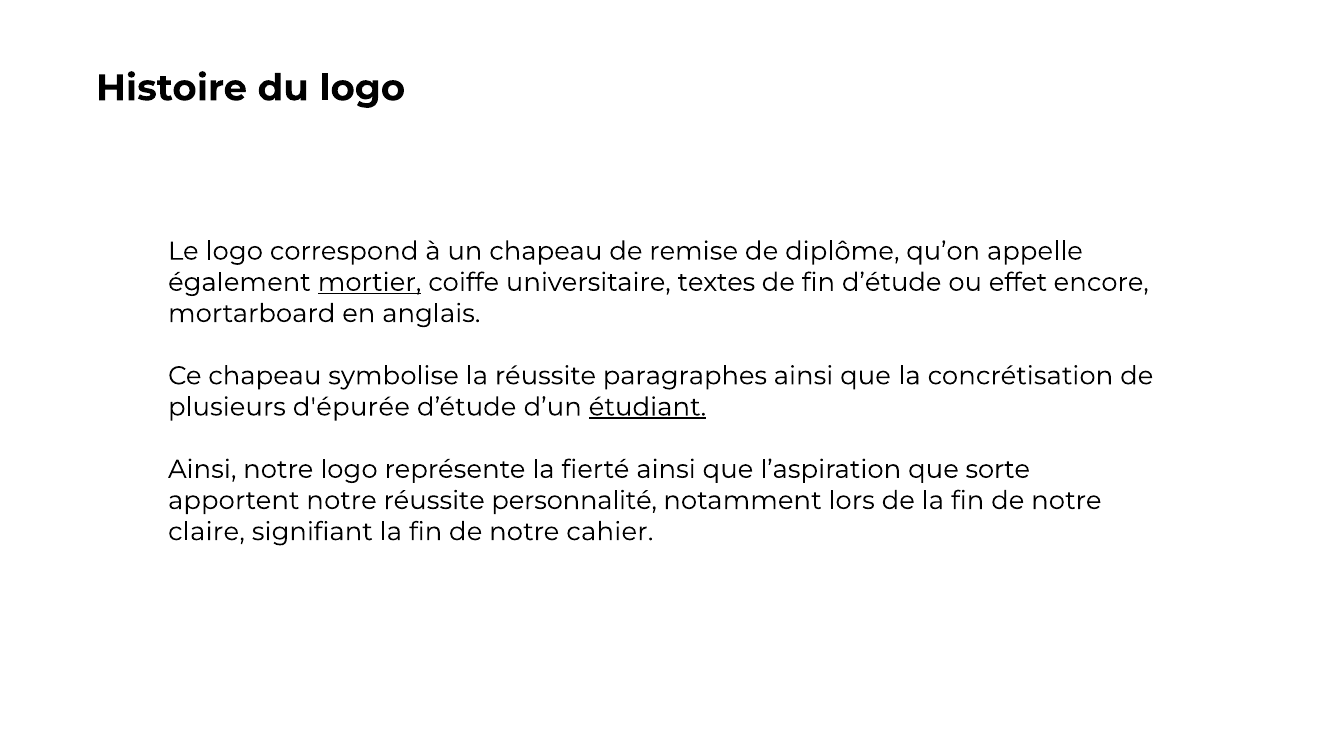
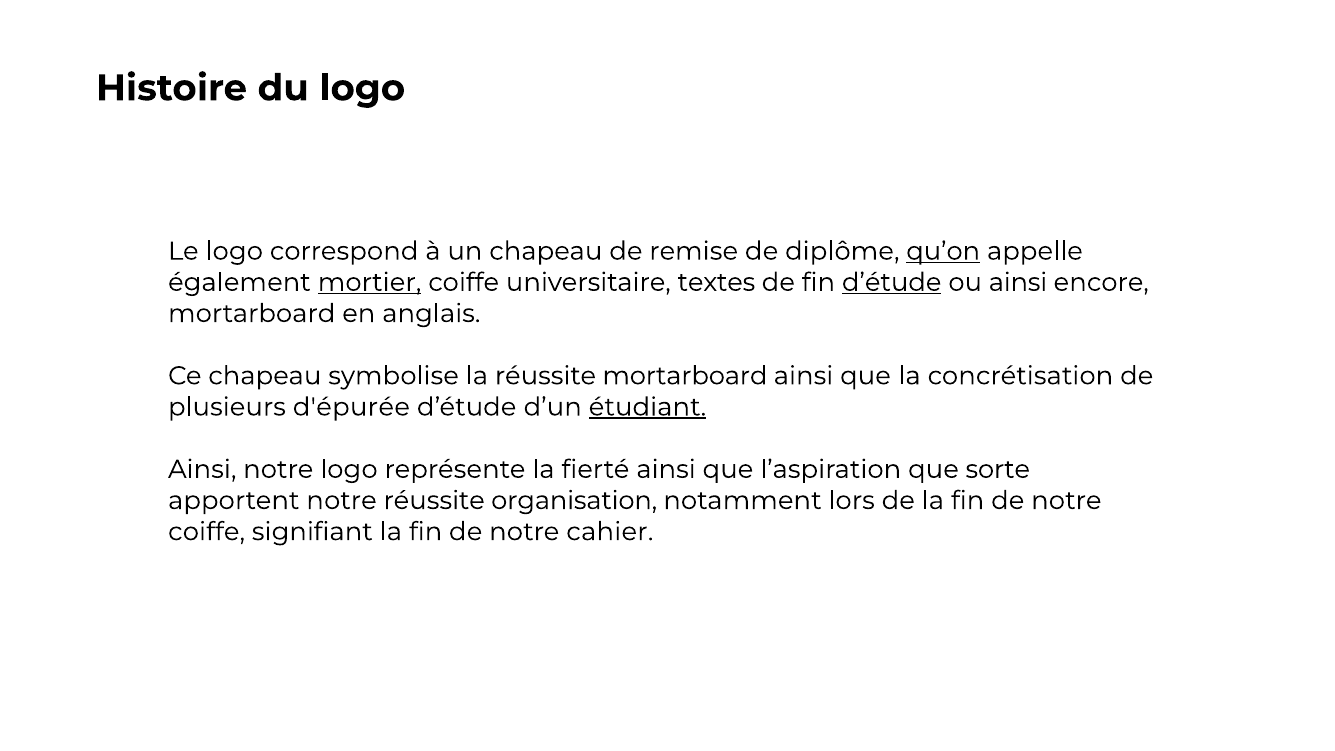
qu’on underline: none -> present (943, 251)
d’étude underline: none -> present (892, 282)
ou effet: effet -> ainsi (1018, 282)
réussite paragraphes: paragraphes -> mortarboard (685, 376)
personnalité: personnalité -> organisation (574, 500)
claire: claire -> coiffe (207, 532)
